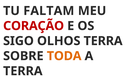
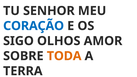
FALTAM: FALTAM -> SENHOR (49, 11)
CORAÇÃO colour: red -> blue (34, 26)
OLHOS TERRA: TERRA -> AMOR (103, 41)
